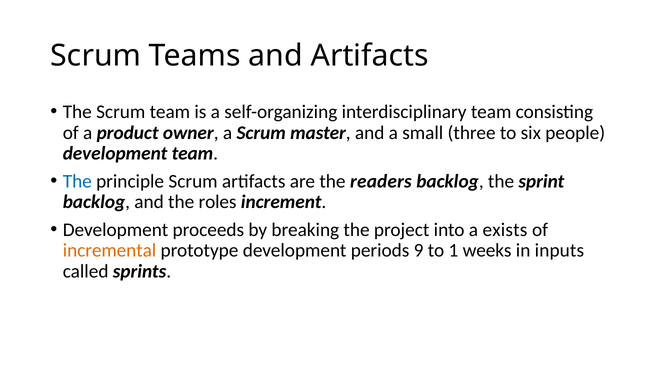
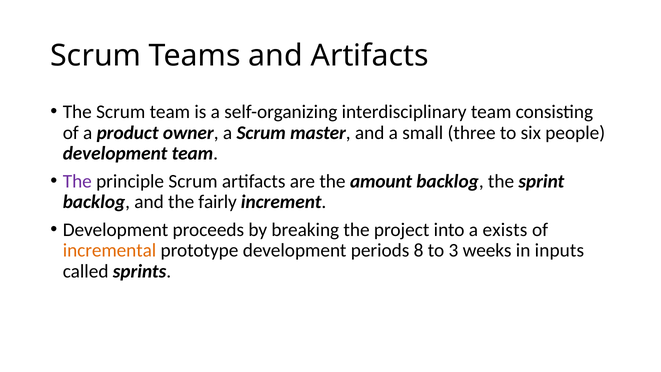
The colour: blue -> purple (77, 181)
readers: readers -> amount (381, 181)
roles: roles -> fairly (218, 202)
9: 9 -> 8 (419, 250)
1: 1 -> 3 (453, 250)
